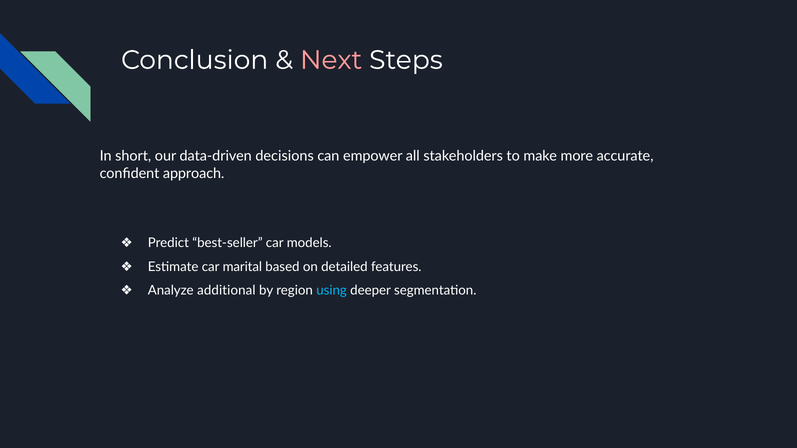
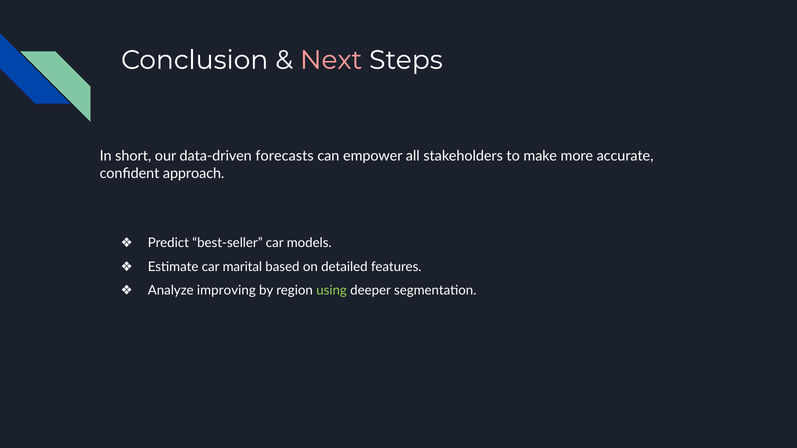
decisions: decisions -> forecasts (285, 156)
additional: additional -> improving (226, 291)
using colour: light blue -> light green (332, 291)
